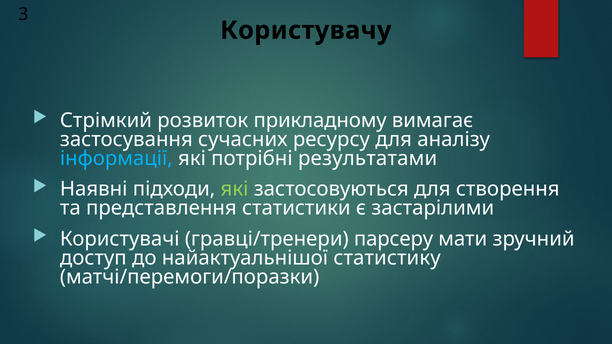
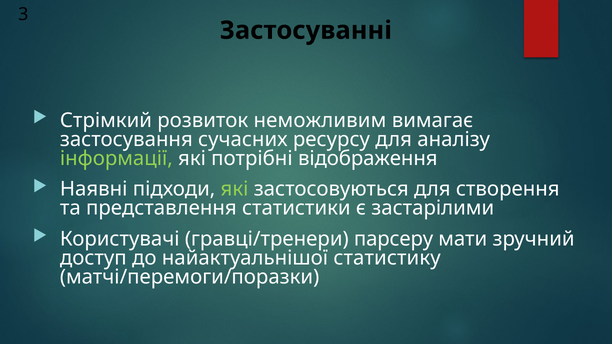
Користувачу: Користувачу -> Застосуванні (306, 30)
прикладному: прикладному -> неможливим (320, 120)
інформації colour: light blue -> light green (116, 159)
результатами: результатами -> відображення (368, 159)
